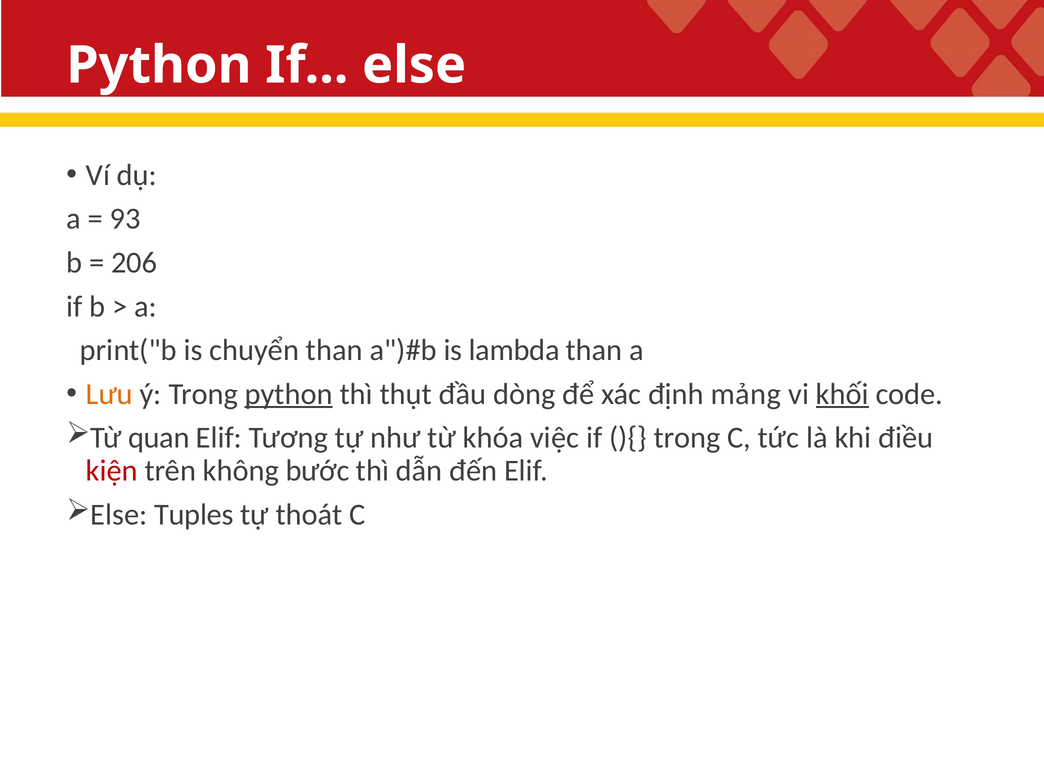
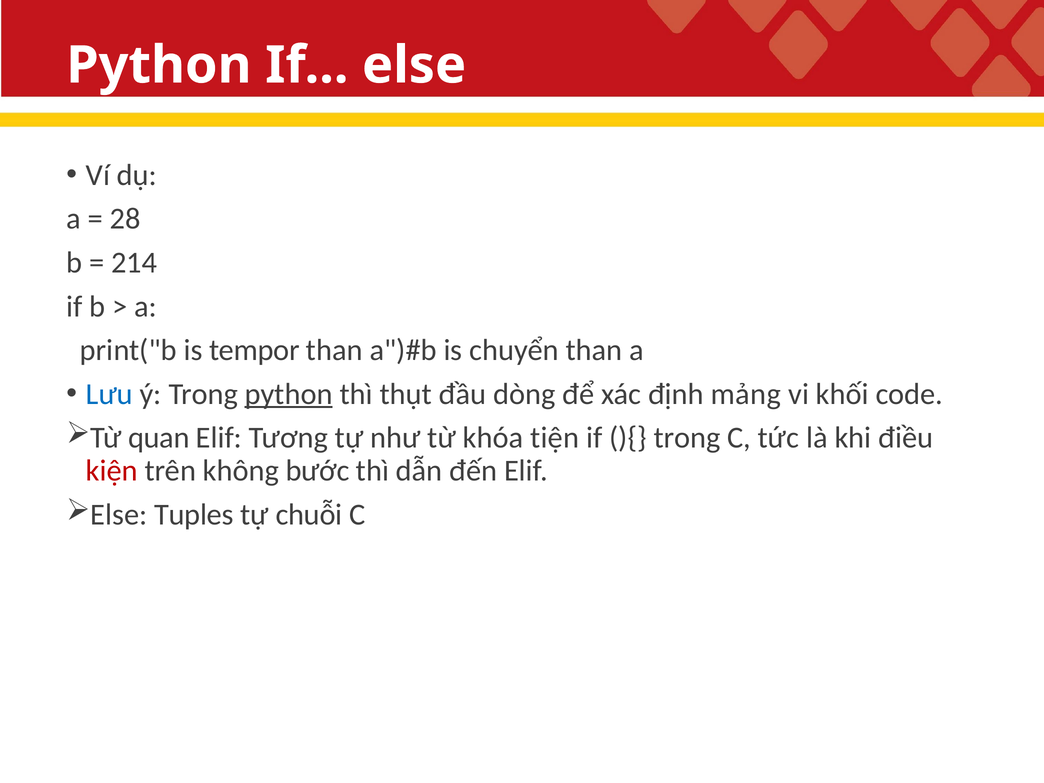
93: 93 -> 28 (125, 219)
206: 206 -> 214 (134, 263)
chuyển: chuyển -> tempor (254, 350)
lambda: lambda -> chuyển (514, 350)
Lưu colour: orange -> blue (109, 394)
khối underline: present -> none (842, 394)
việc: việc -> tiện (555, 438)
thoát: thoát -> chuỗi (309, 514)
